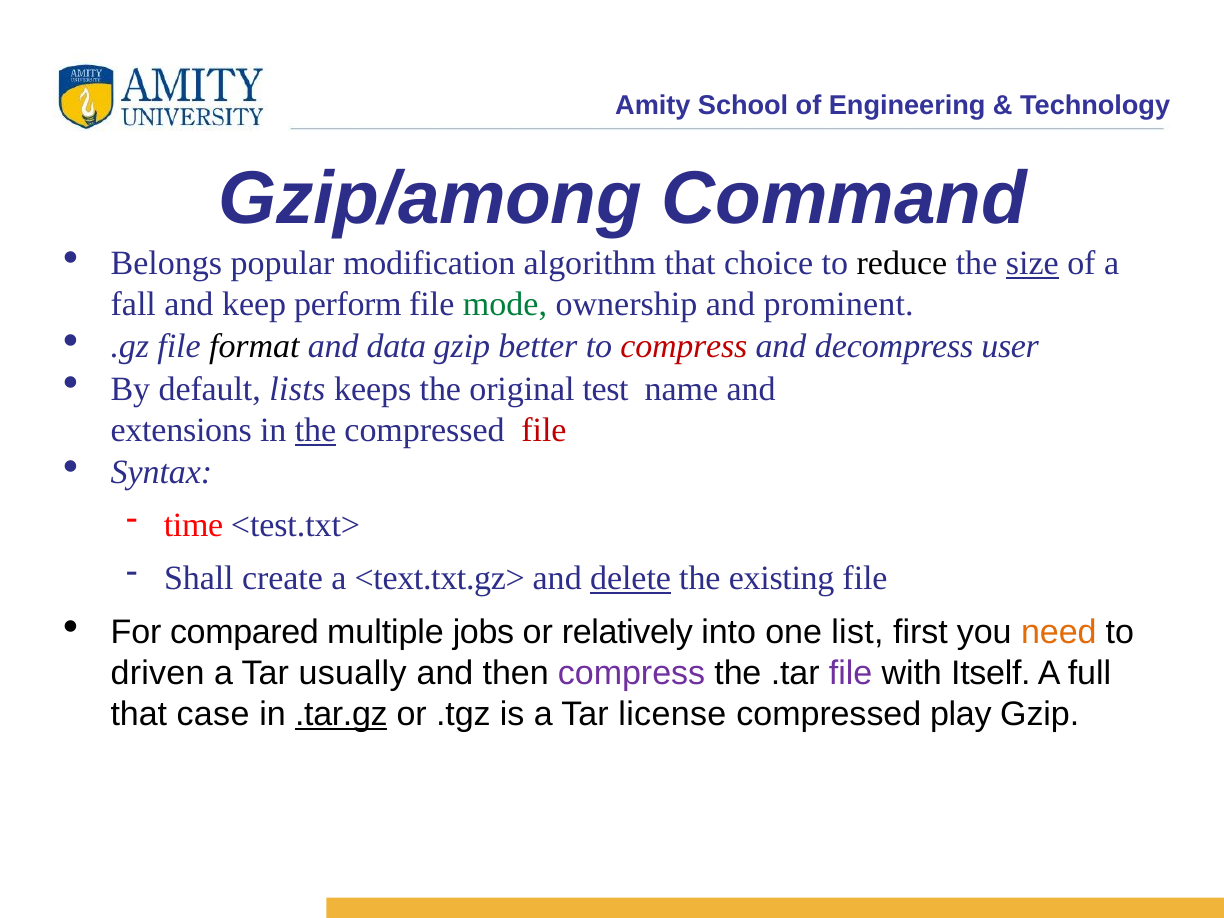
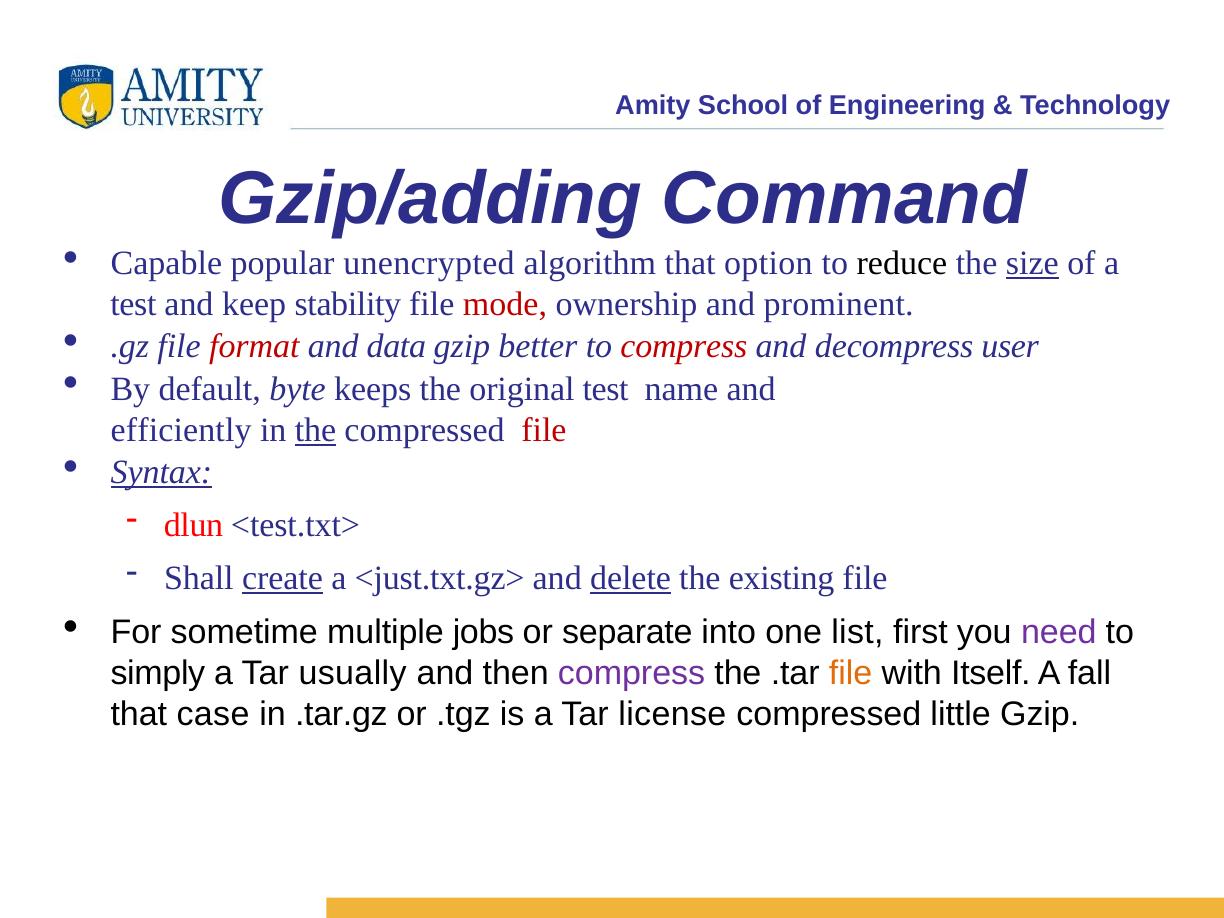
Gzip/among: Gzip/among -> Gzip/adding (430, 199)
Belongs: Belongs -> Capable (166, 263)
modification: modification -> unencrypted (429, 263)
choice: choice -> option (768, 263)
fall: fall -> test (133, 304)
perform: perform -> stability (348, 304)
mode colour: green -> red (505, 304)
format colour: black -> red (254, 347)
lists: lists -> byte (298, 389)
extensions: extensions -> efficiently (181, 430)
Syntax underline: none -> present (161, 473)
time: time -> dlun (194, 525)
create underline: none -> present (283, 578)
<text.txt.gz>: <text.txt.gz> -> <just.txt.gz> (440, 578)
compared: compared -> sometime (244, 632)
relatively: relatively -> separate (627, 632)
need colour: orange -> purple (1059, 632)
driven: driven -> simply (158, 673)
file colour: purple -> orange (851, 673)
full: full -> fall (1090, 673)
.tar.gz underline: present -> none (341, 714)
play: play -> little (961, 714)
